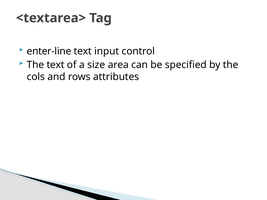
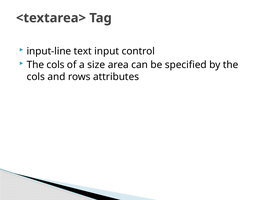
enter-line: enter-line -> input-line (49, 51)
text: text -> cols (56, 65)
